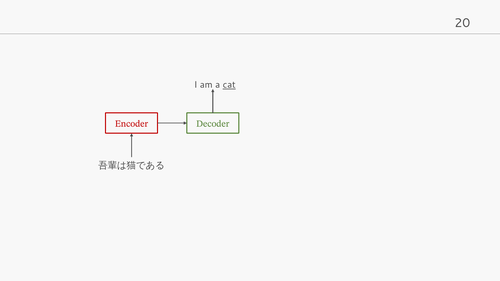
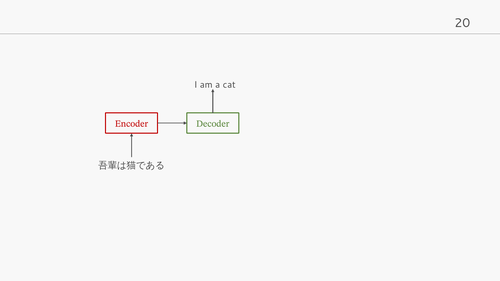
cat underline: present -> none (229, 85)
